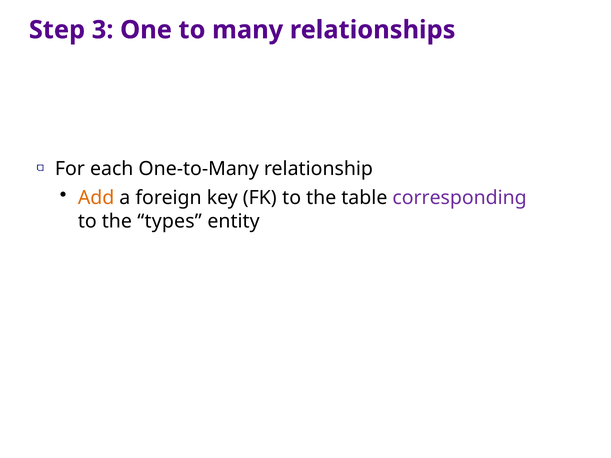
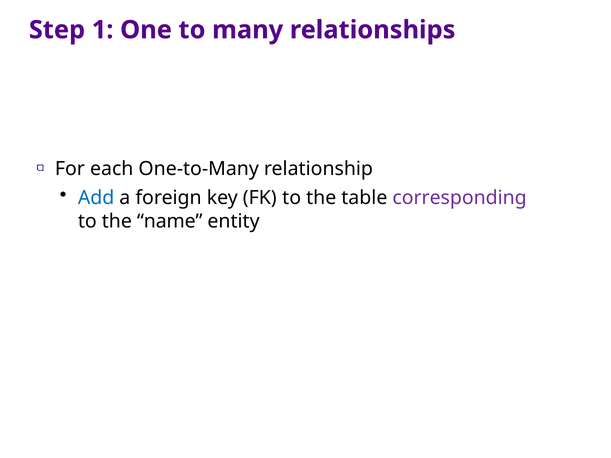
3: 3 -> 1 (103, 30)
Add colour: orange -> blue (96, 198)
types: types -> name (170, 222)
